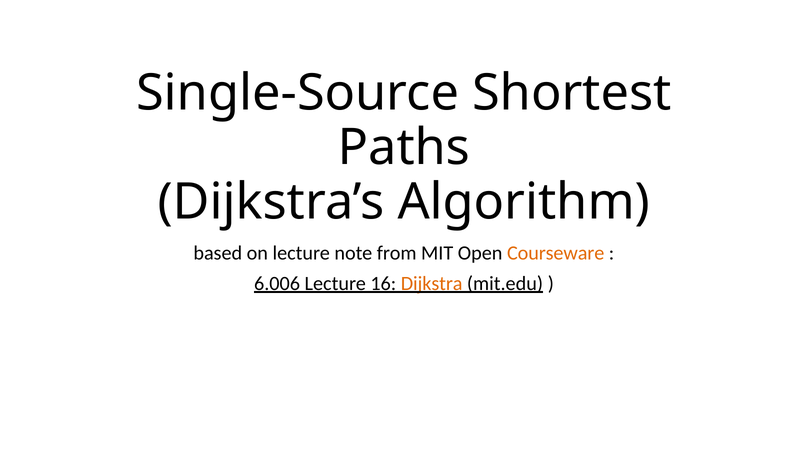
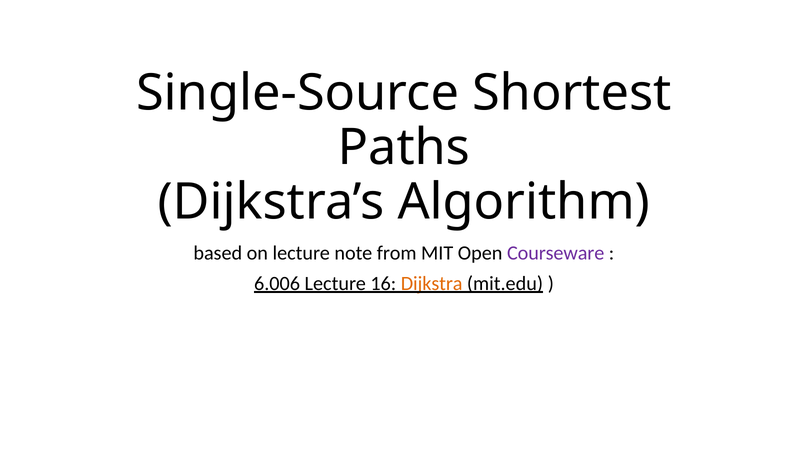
Courseware colour: orange -> purple (556, 253)
